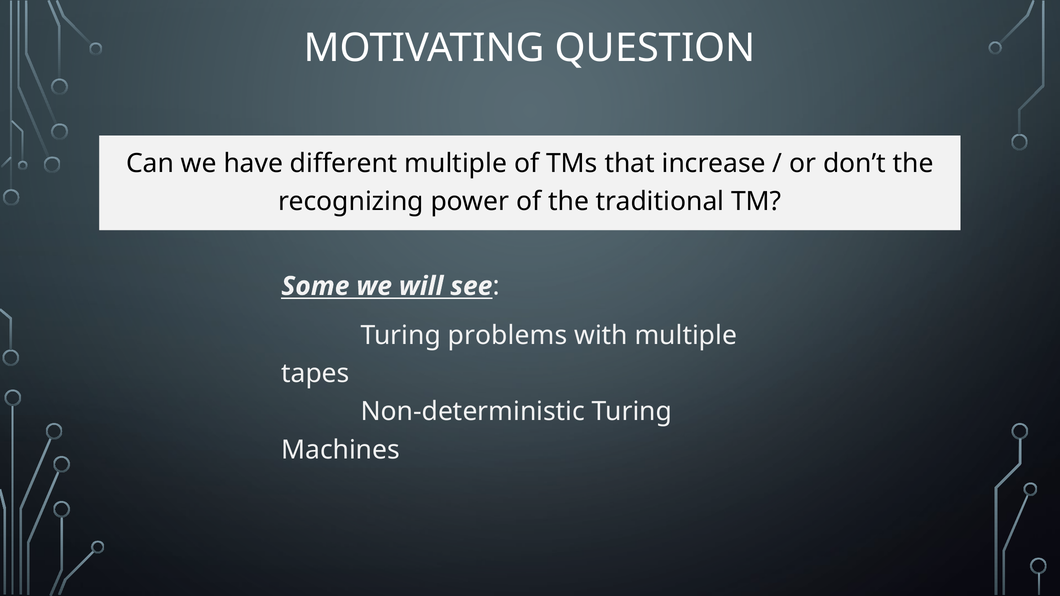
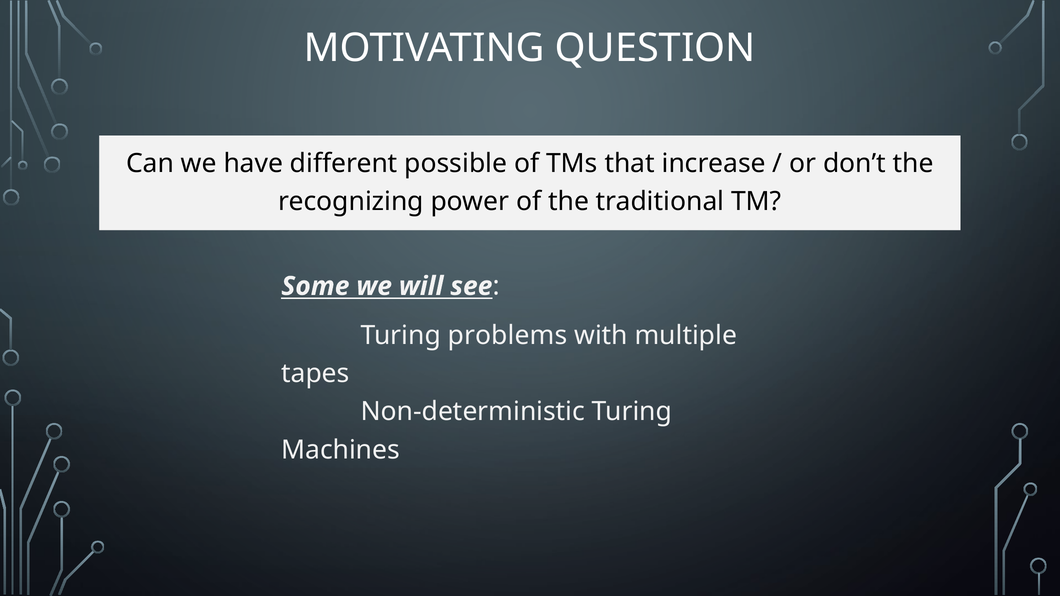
different multiple: multiple -> possible (456, 164)
